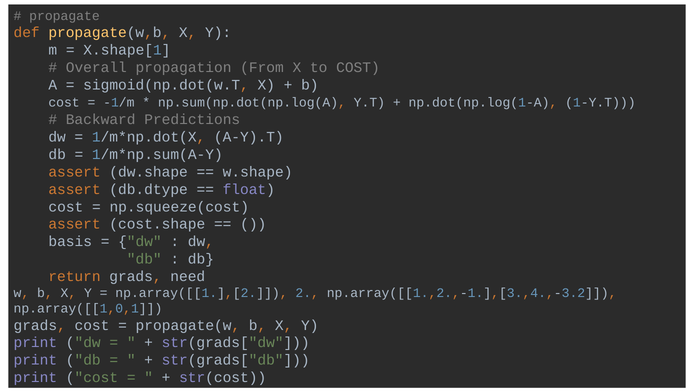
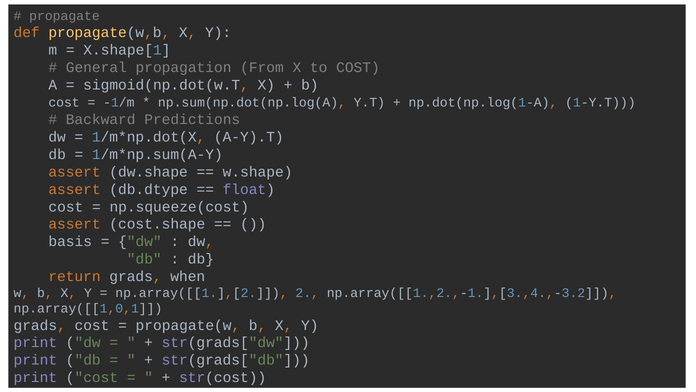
Overall: Overall -> General (96, 67)
need: need -> when (188, 276)
